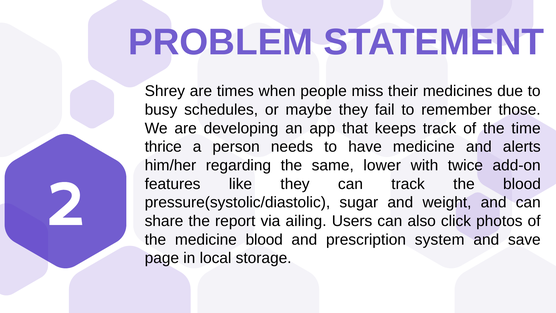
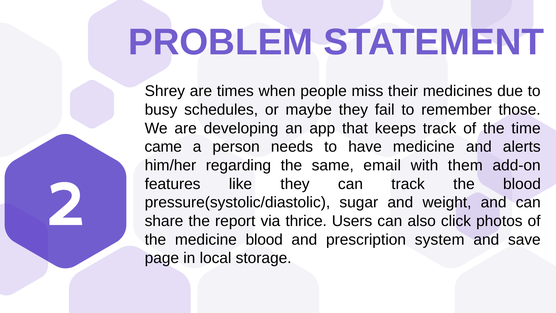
thrice: thrice -> came (163, 147)
lower: lower -> email (382, 165)
twice: twice -> them (465, 165)
ailing: ailing -> thrice (306, 221)
